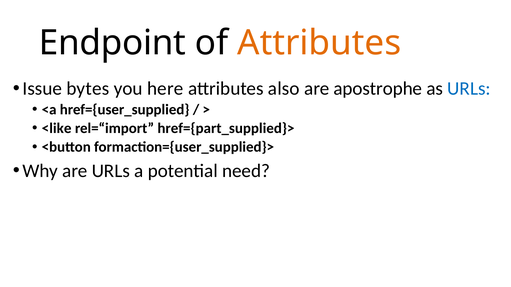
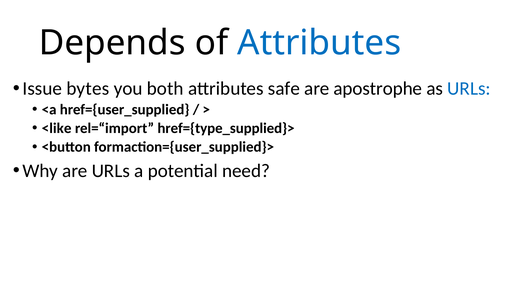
Endpoint: Endpoint -> Depends (112, 43)
Attributes colour: orange -> blue (319, 43)
here: here -> both (165, 89)
also: also -> safe (284, 89)
href={part_supplied}>: href={part_supplied}> -> href={type_supplied}> (226, 129)
